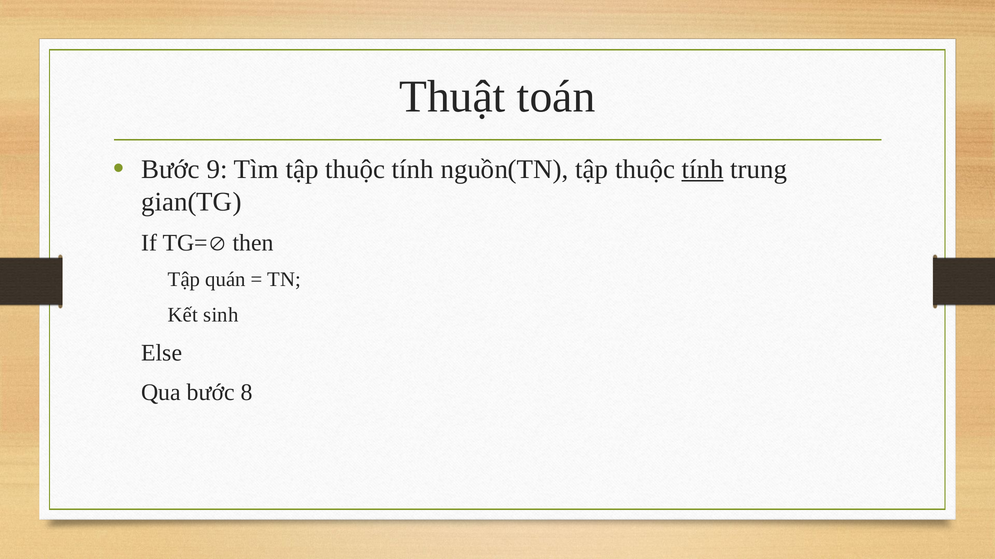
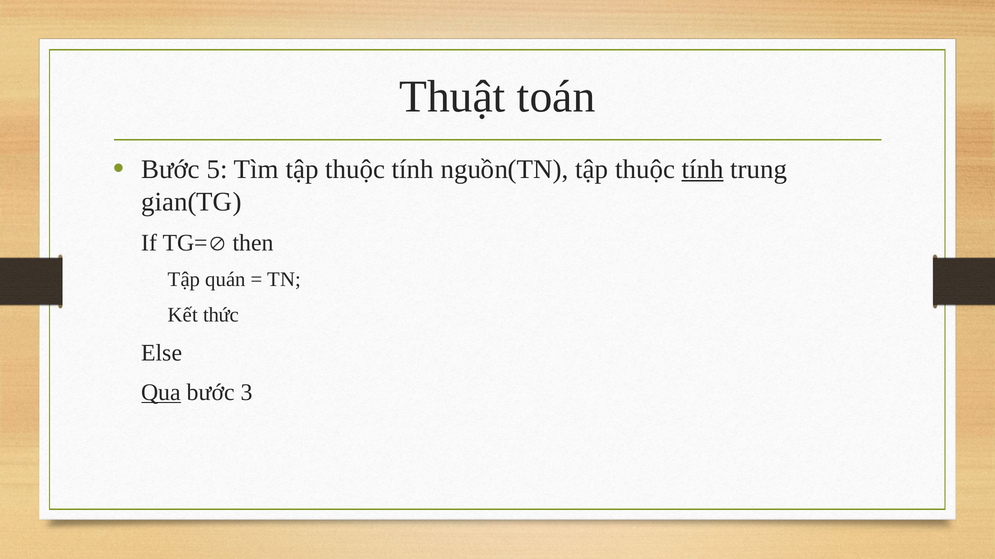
9: 9 -> 5 (217, 170)
sinh: sinh -> thức (221, 315)
Qua underline: none -> present (161, 393)
8: 8 -> 3 (247, 393)
